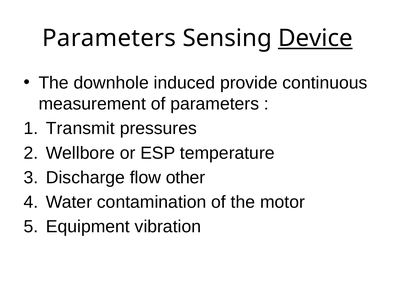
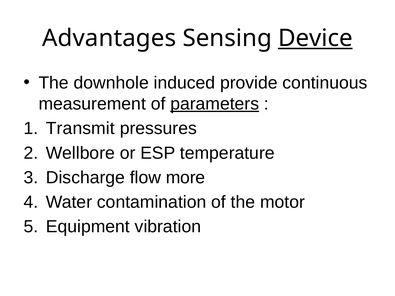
Parameters: Parameters -> Advantages (109, 38)
parameters underline: none -> present (215, 104)
other: other -> more (186, 178)
